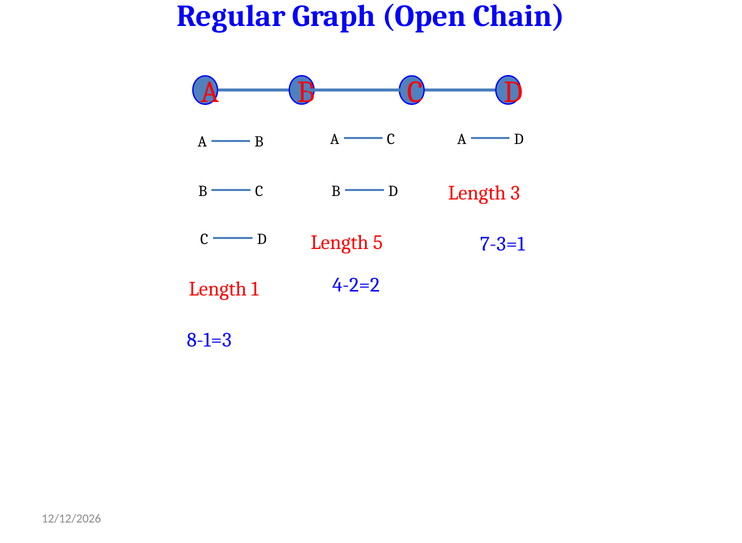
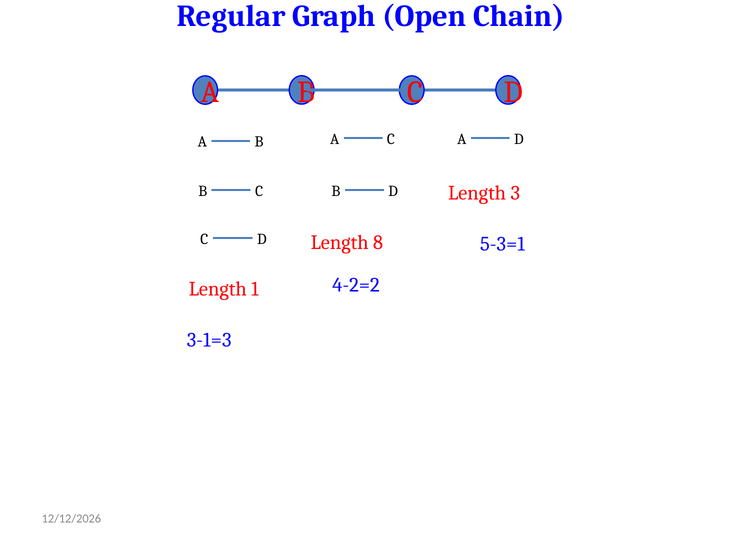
5: 5 -> 8 (378, 243)
7-3=1: 7-3=1 -> 5-3=1 (502, 244)
8-1=3: 8-1=3 -> 3-1=3 (209, 340)
